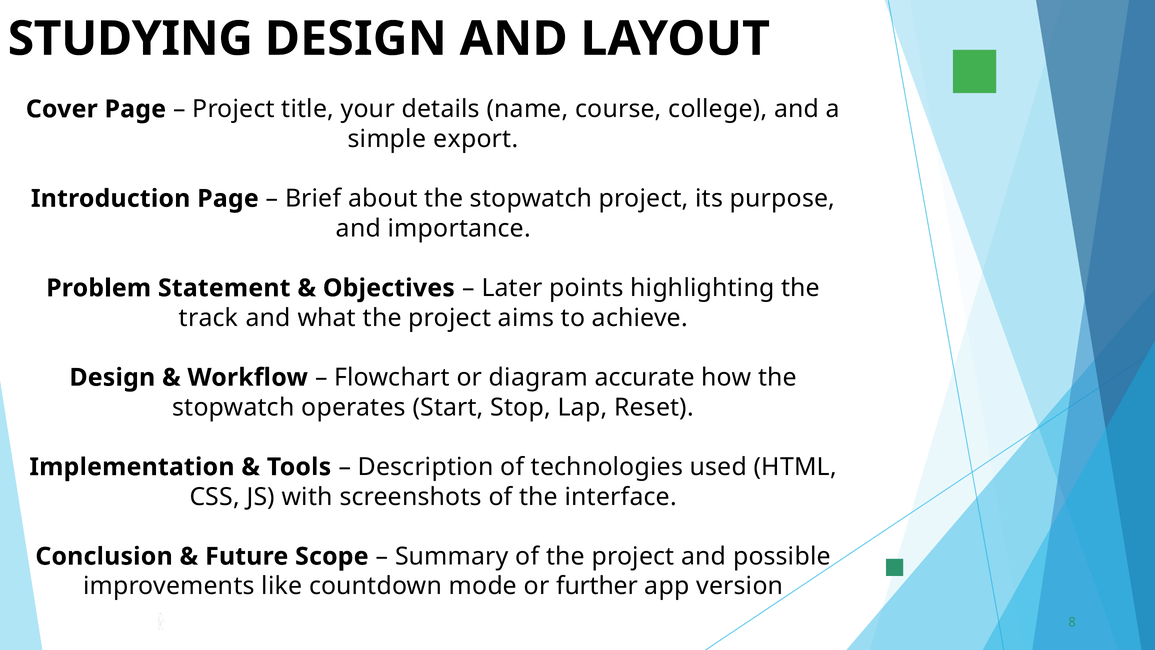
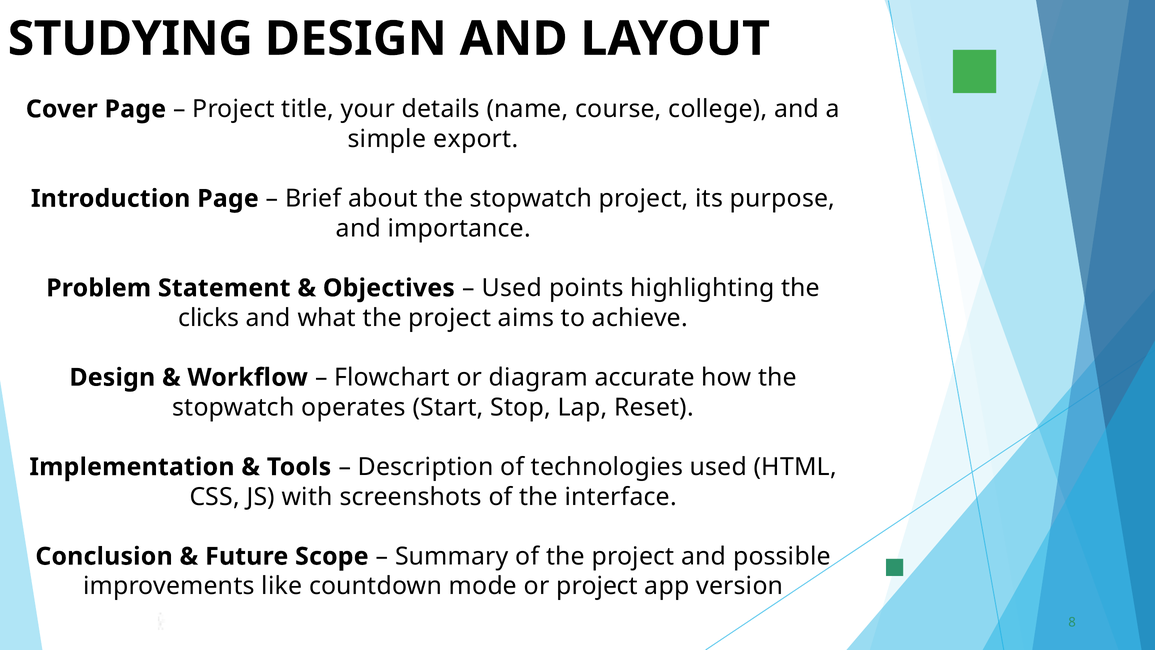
Later: Later -> Used (512, 288)
track: track -> clicks (209, 318)
or further: further -> project (597, 586)
